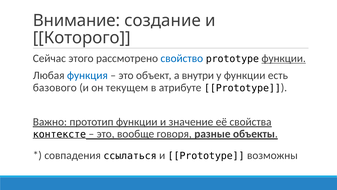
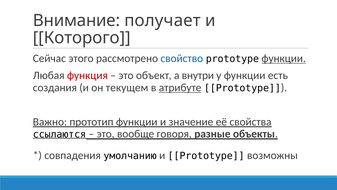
создание: создание -> получает (162, 21)
функция colour: blue -> red (87, 75)
базового: базового -> создания (55, 87)
атрибуте underline: none -> present (180, 87)
контексте: контексте -> ссылаются (59, 134)
ссылаться: ссылаться -> умолчанию (130, 155)
